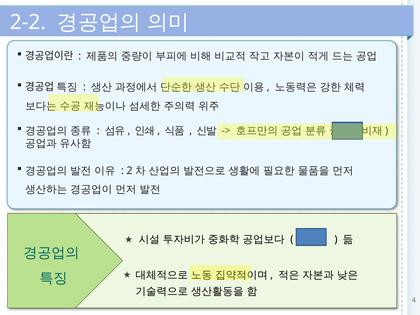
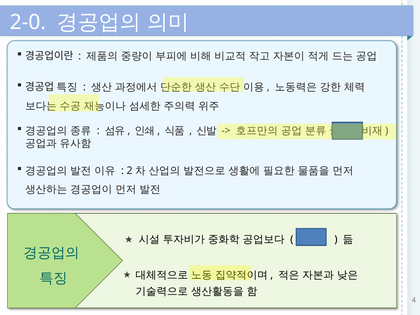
2-2: 2-2 -> 2-0 (28, 22)
